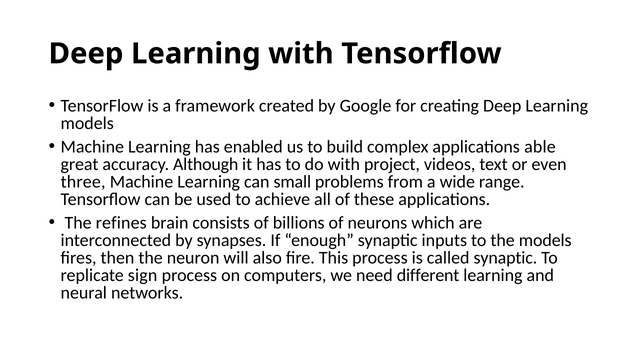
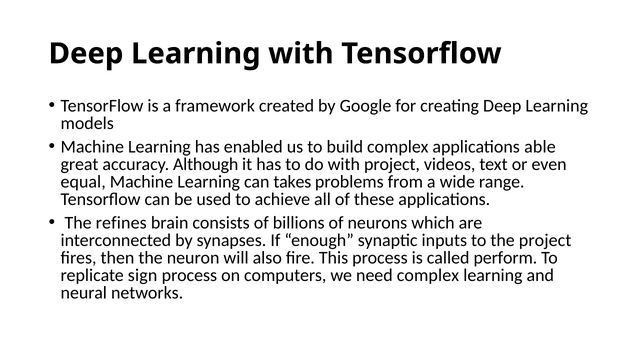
three: three -> equal (83, 182)
small: small -> takes (292, 182)
the models: models -> project (545, 240)
called synaptic: synaptic -> perform (505, 258)
need different: different -> complex (428, 275)
